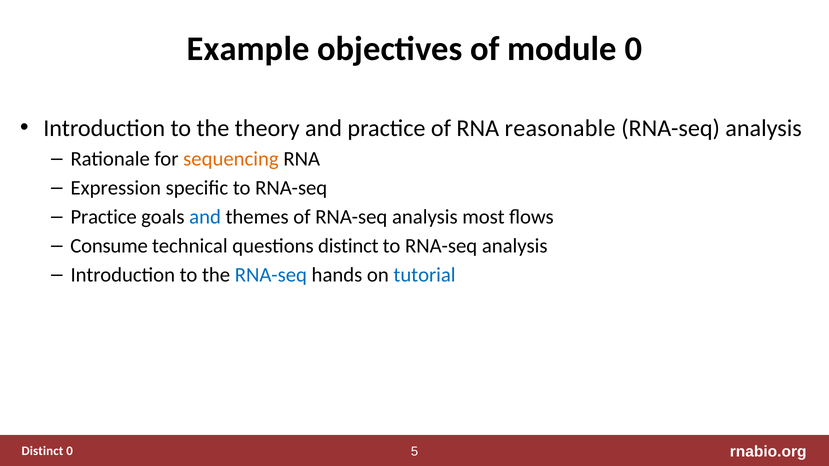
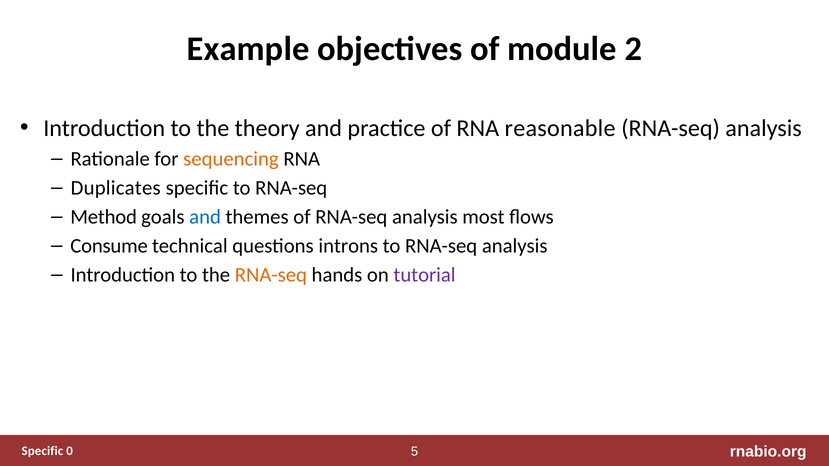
module 0: 0 -> 2 (633, 49)
Expression: Expression -> Duplicates (116, 188)
Practice: Practice -> Method (104, 217)
questions distinct: distinct -> introns (348, 246)
RNA-seq colour: blue -> orange (271, 275)
tutorial colour: blue -> purple (425, 275)
Distinct: Distinct -> Specific (42, 451)
